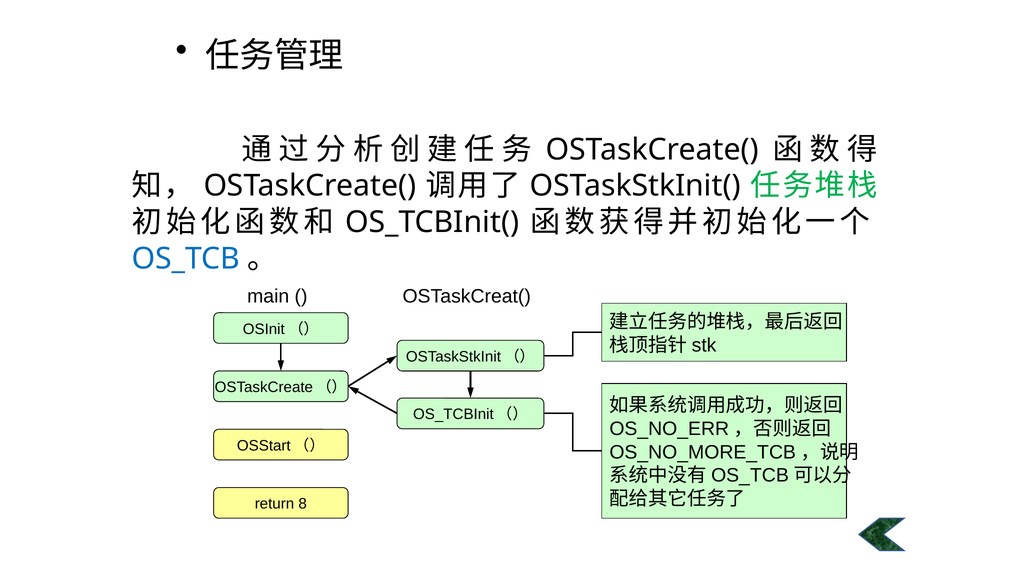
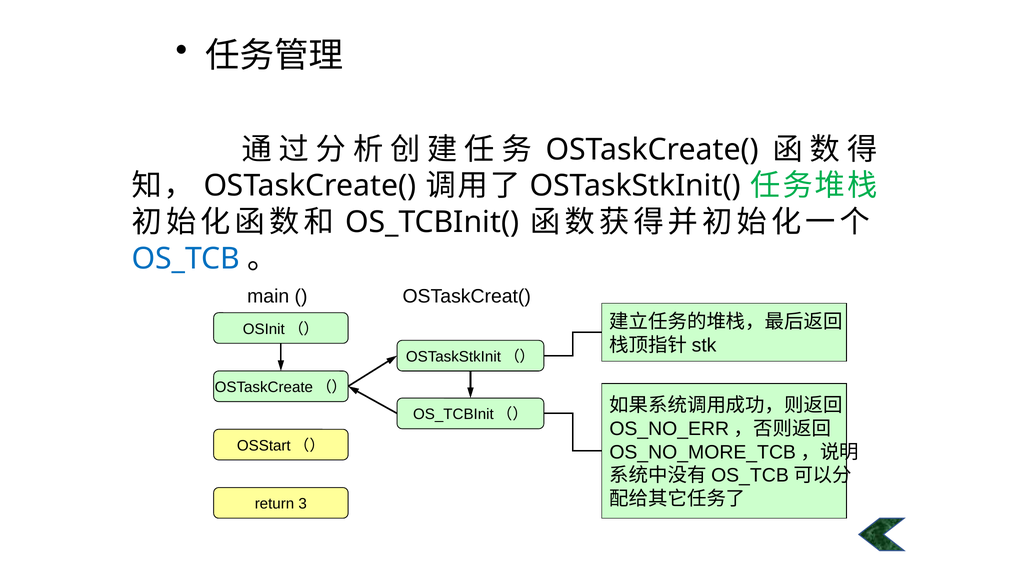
8: 8 -> 3 (303, 504)
